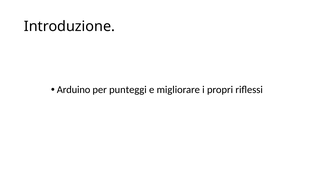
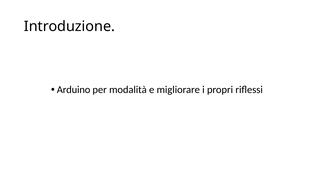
punteggi: punteggi -> modalità (128, 90)
